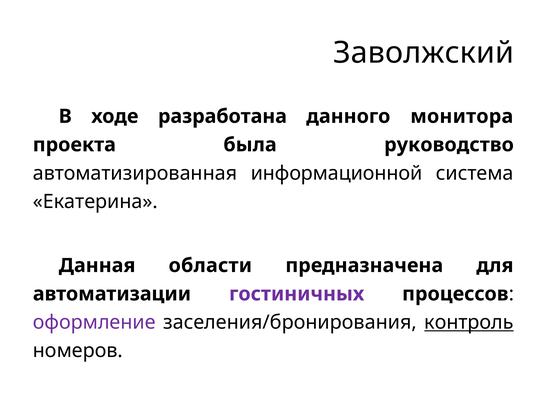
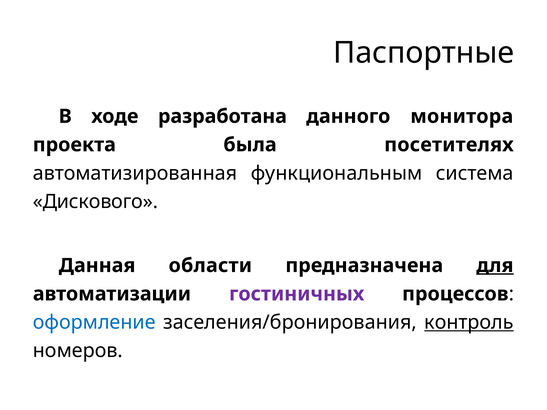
Заволжский: Заволжский -> Паспортные (424, 53)
руководство: руководство -> посетителях (449, 145)
информационной: информационной -> функциональным (337, 173)
Екатерина: Екатерина -> Дискового (95, 202)
для underline: none -> present (495, 266)
оформление colour: purple -> blue (94, 323)
